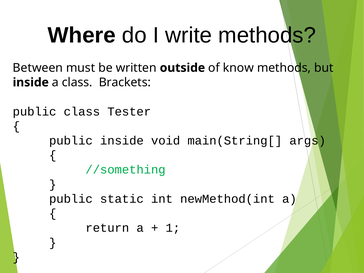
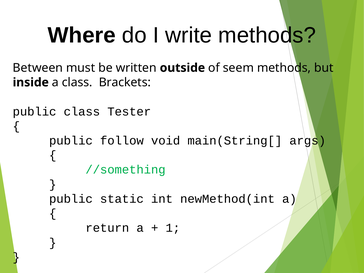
know: know -> seem (238, 68)
public inside: inside -> follow (122, 141)
